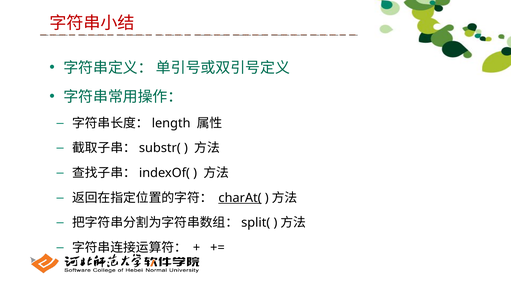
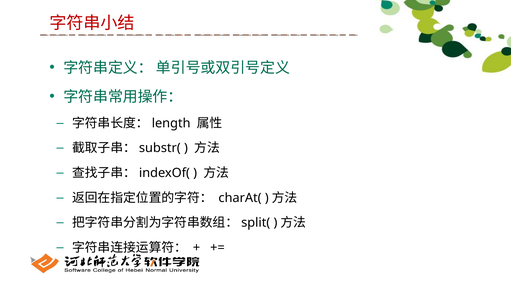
charAt( underline: present -> none (240, 198)
